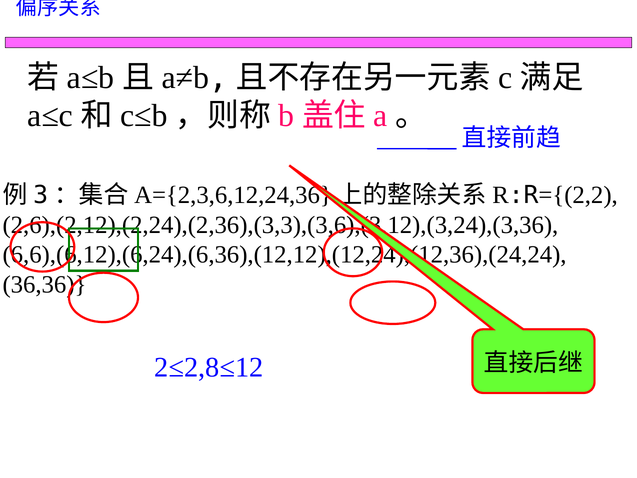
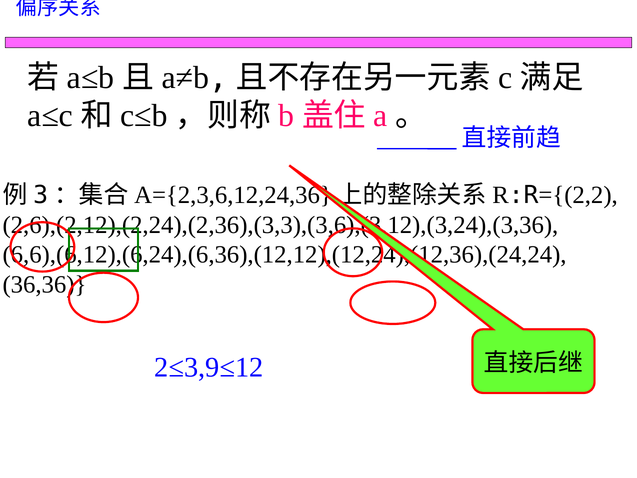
2≤2,8≤12: 2≤2,8≤12 -> 2≤3,9≤12 (209, 367)
